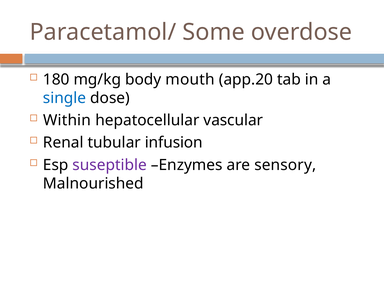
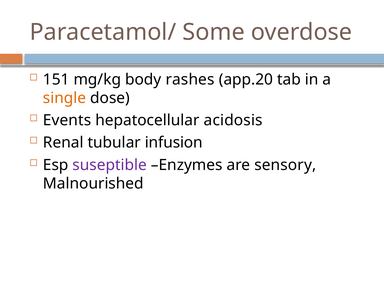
180: 180 -> 151 (56, 79)
mouth: mouth -> rashes (190, 79)
single colour: blue -> orange (65, 98)
Within: Within -> Events (67, 120)
vascular: vascular -> acidosis (233, 120)
